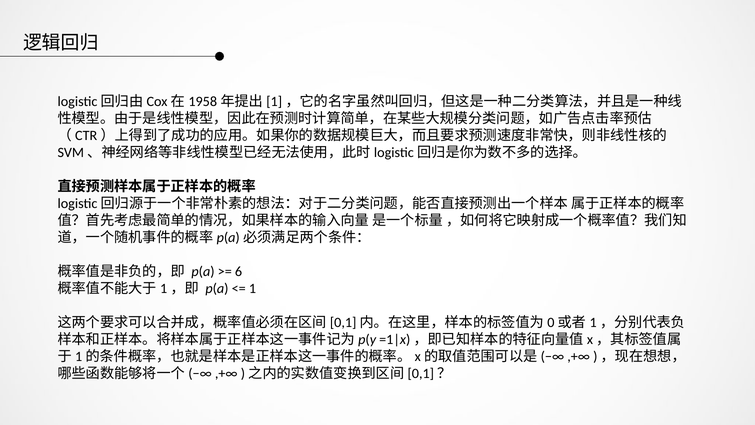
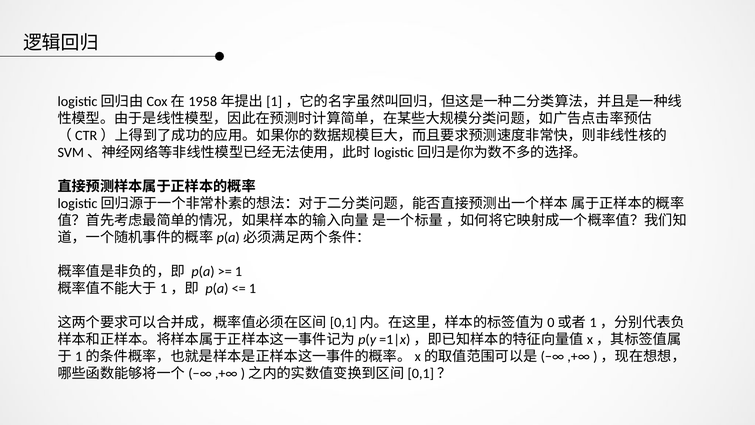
6: 6 -> 1 (239, 271)
